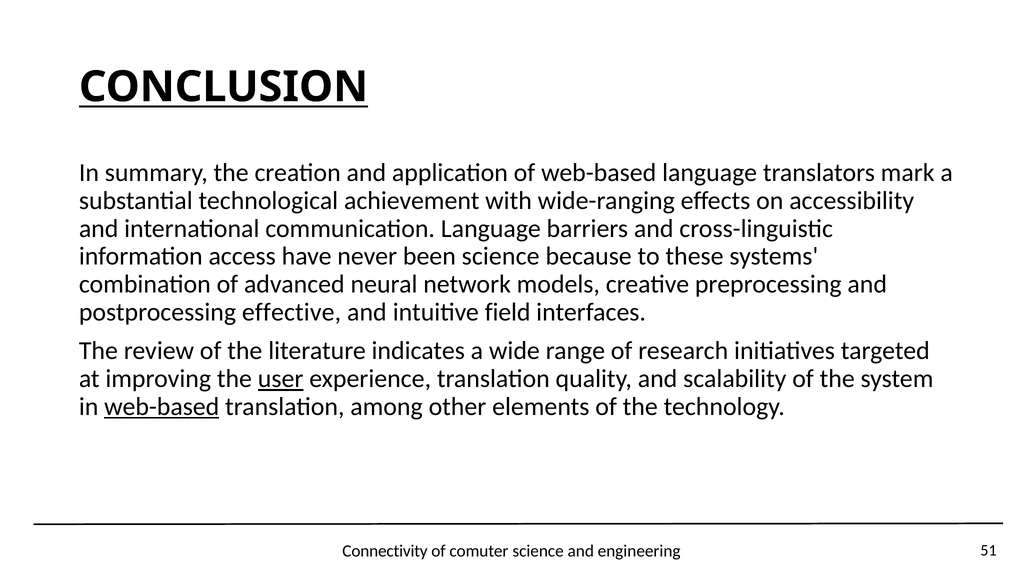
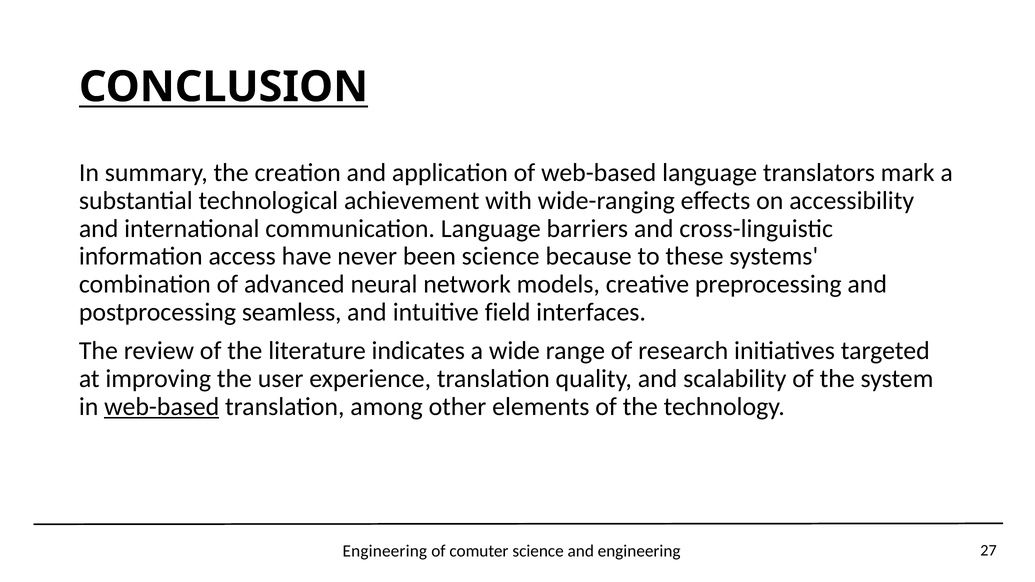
effective: effective -> seamless (292, 312)
user underline: present -> none (281, 379)
Connectivity: Connectivity -> Engineering (385, 551)
51: 51 -> 27 (989, 550)
